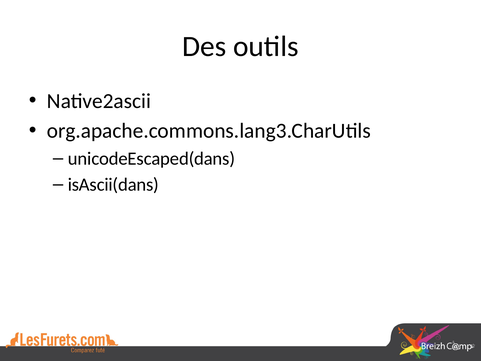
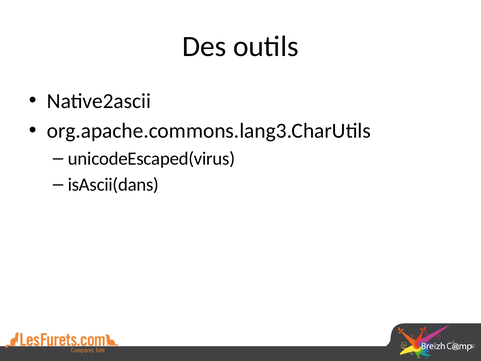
unicodeEscaped(dans: unicodeEscaped(dans -> unicodeEscaped(virus (152, 158)
